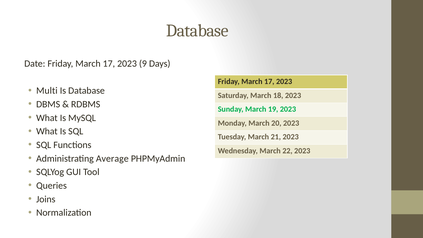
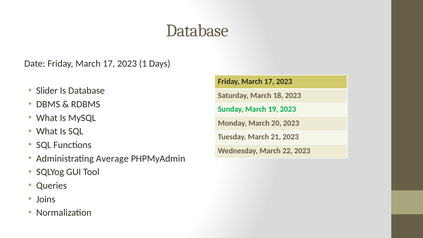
9: 9 -> 1 (143, 64)
Multi: Multi -> Slider (47, 91)
